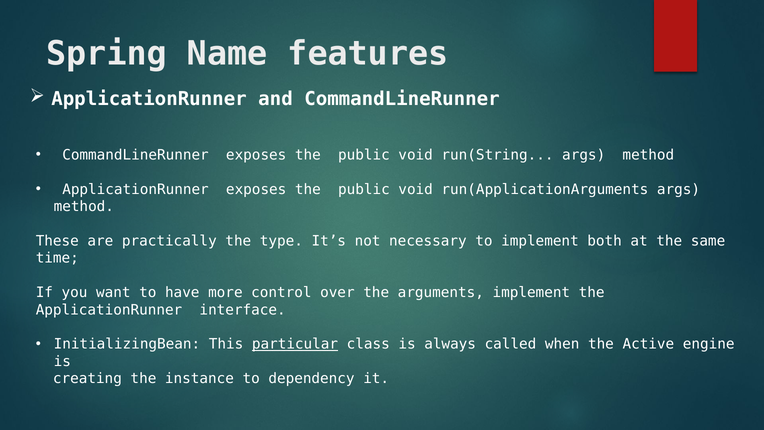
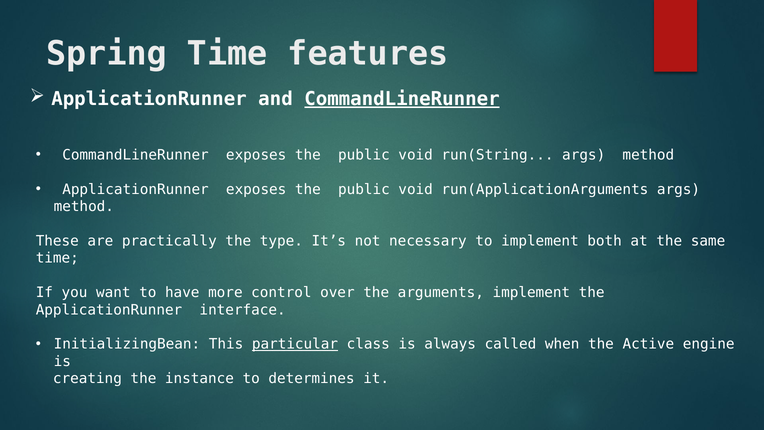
Spring Name: Name -> Time (227, 54)
CommandLineRunner underline: none -> present (402, 99)
dependency: dependency -> determines (311, 378)
